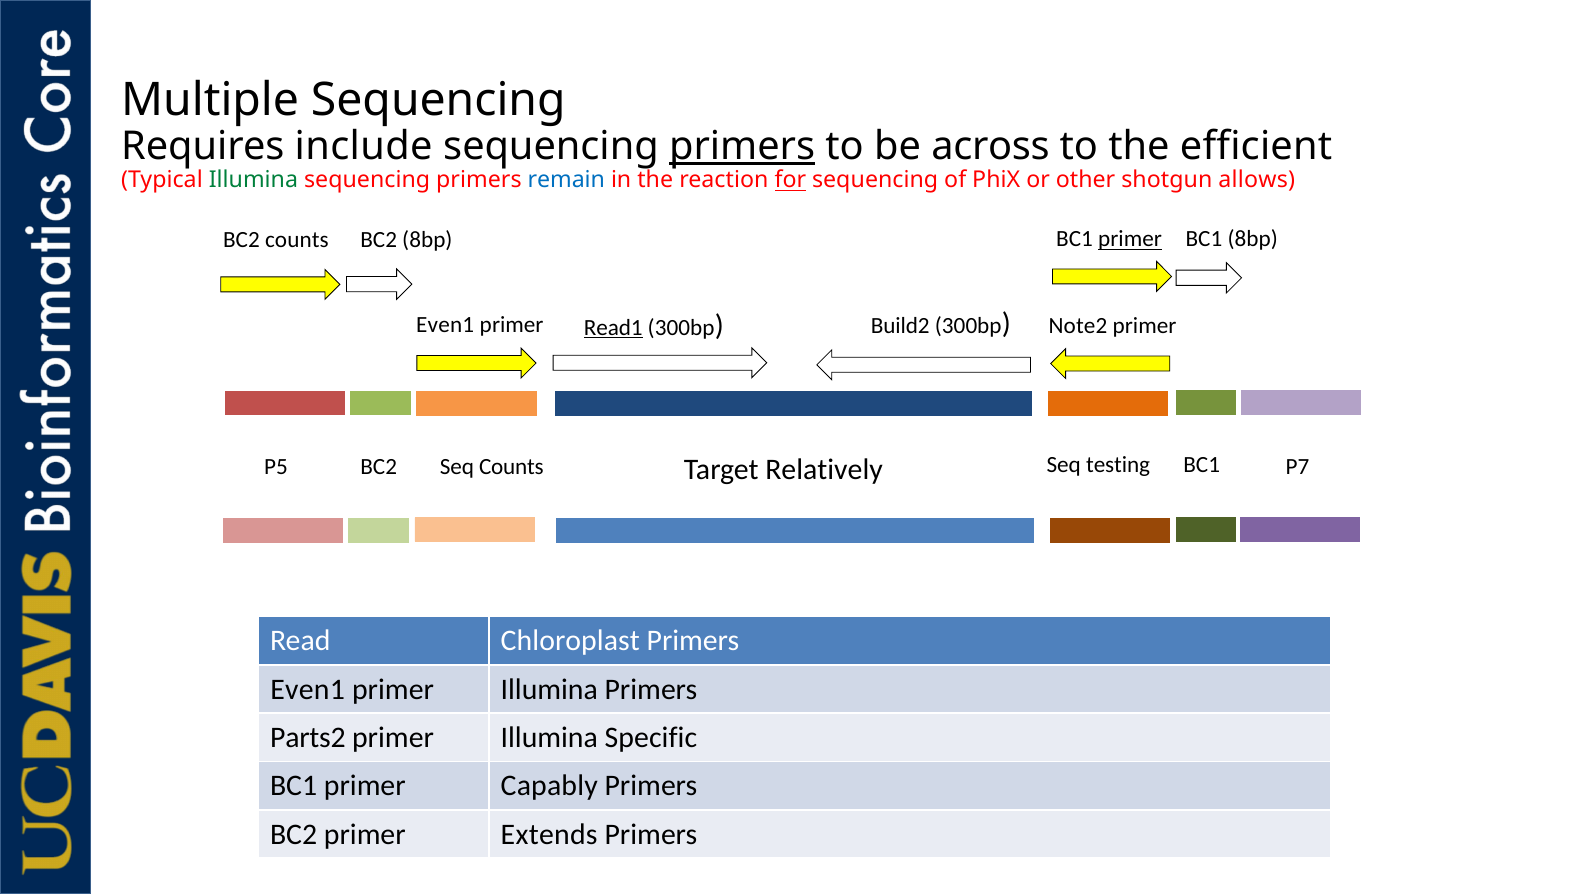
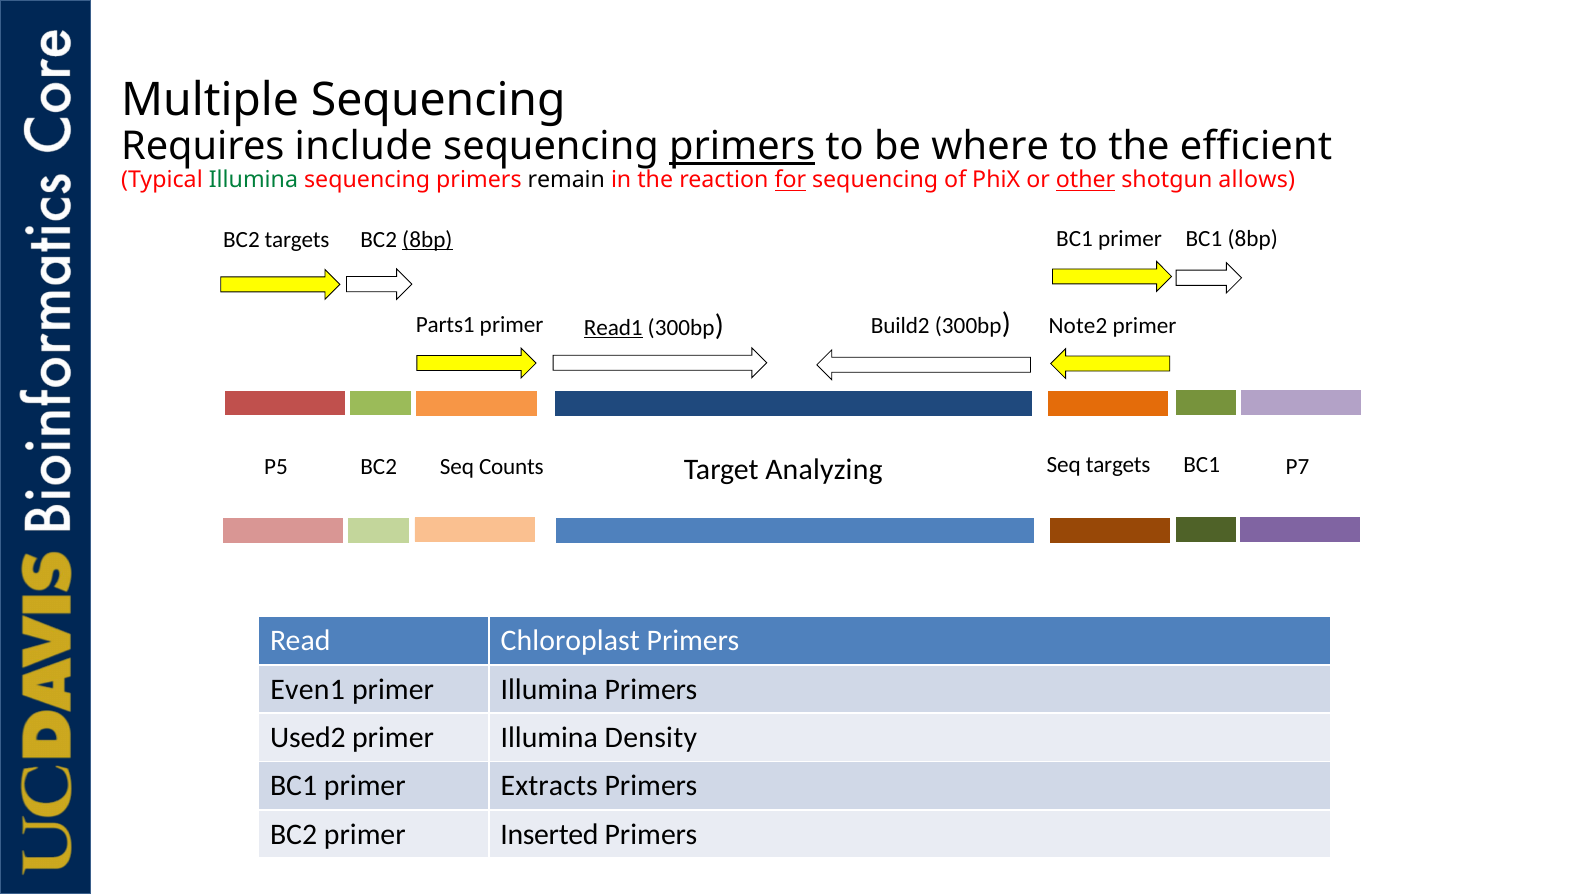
across: across -> where (990, 146)
remain colour: blue -> black (566, 180)
other underline: none -> present (1086, 180)
8bp underline: none -> present (427, 239)
BC2 counts: counts -> targets (297, 240)
primer underline: present -> none (1130, 239)
Even1: Even1 -> Parts1 (445, 325)
Relatively: Relatively -> Analyzing (824, 469)
Seq testing: testing -> targets (1118, 465)
Parts2: Parts2 -> Used2 (308, 738)
Specific: Specific -> Density (651, 738)
Capably: Capably -> Extracts (549, 786)
Extends: Extends -> Inserted (549, 834)
